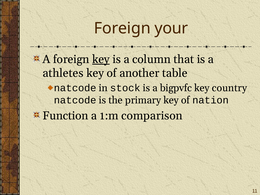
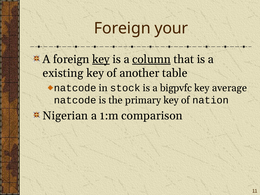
column underline: none -> present (151, 59)
athletes: athletes -> existing (63, 73)
country: country -> average (229, 88)
Function: Function -> Nigerian (65, 116)
